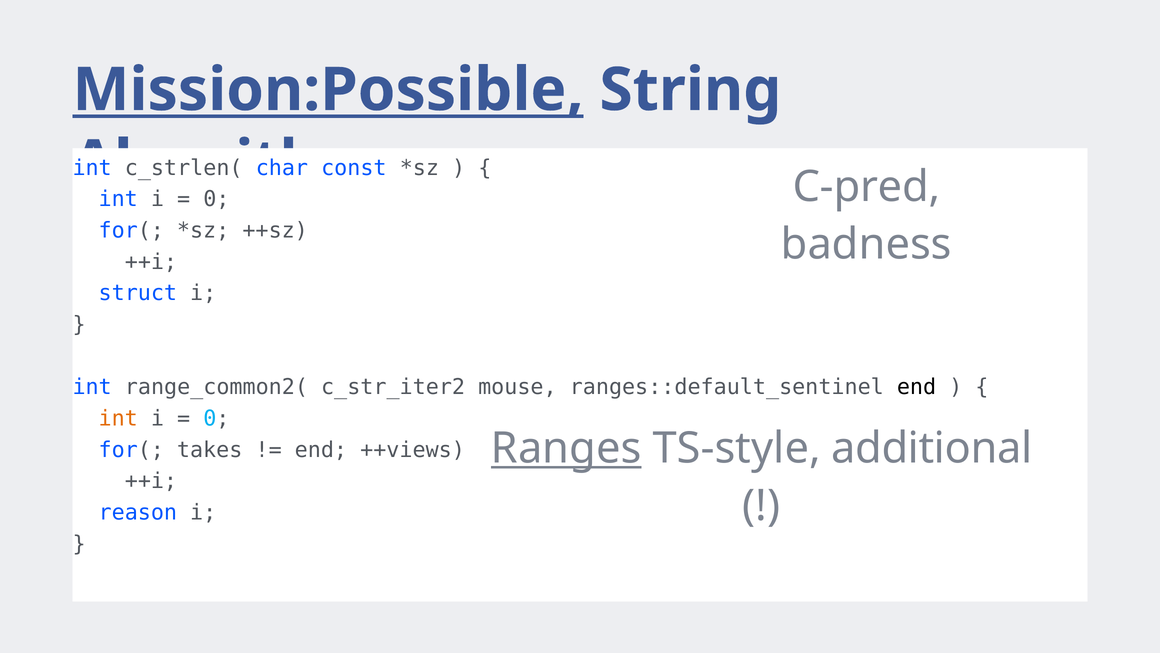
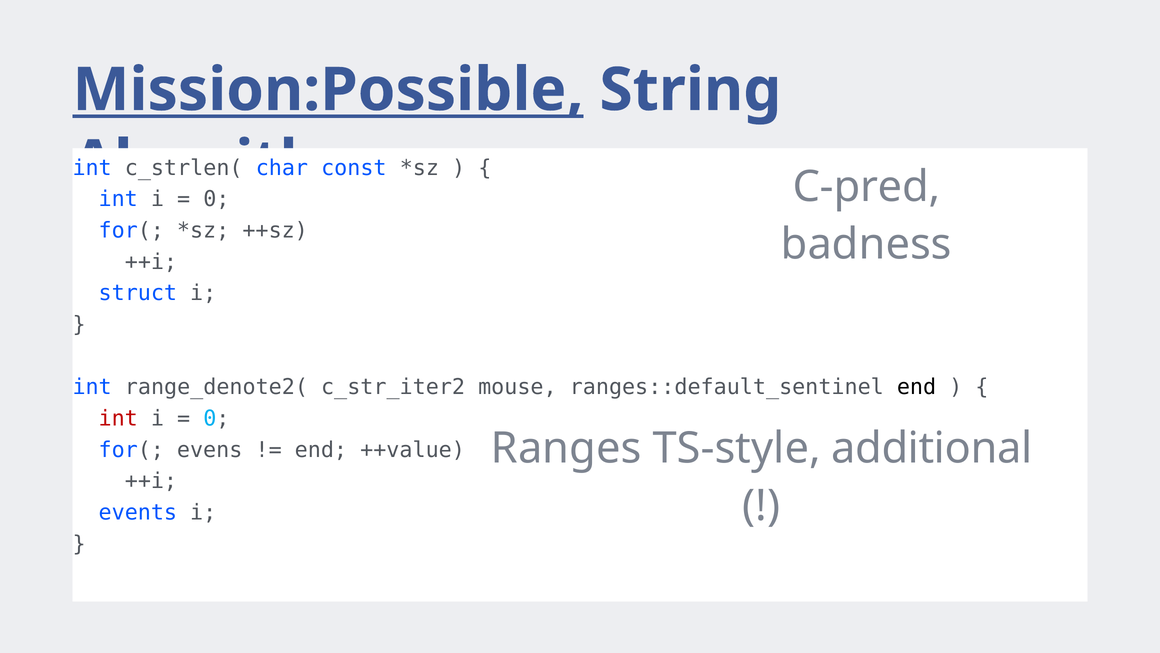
range_common2(: range_common2( -> range_denote2( (216, 387)
int colour: orange -> red (118, 418)
Ranges underline: present -> none (566, 448)
takes: takes -> evens (210, 450)
++views: ++views -> ++value (413, 450)
reason: reason -> events (138, 512)
